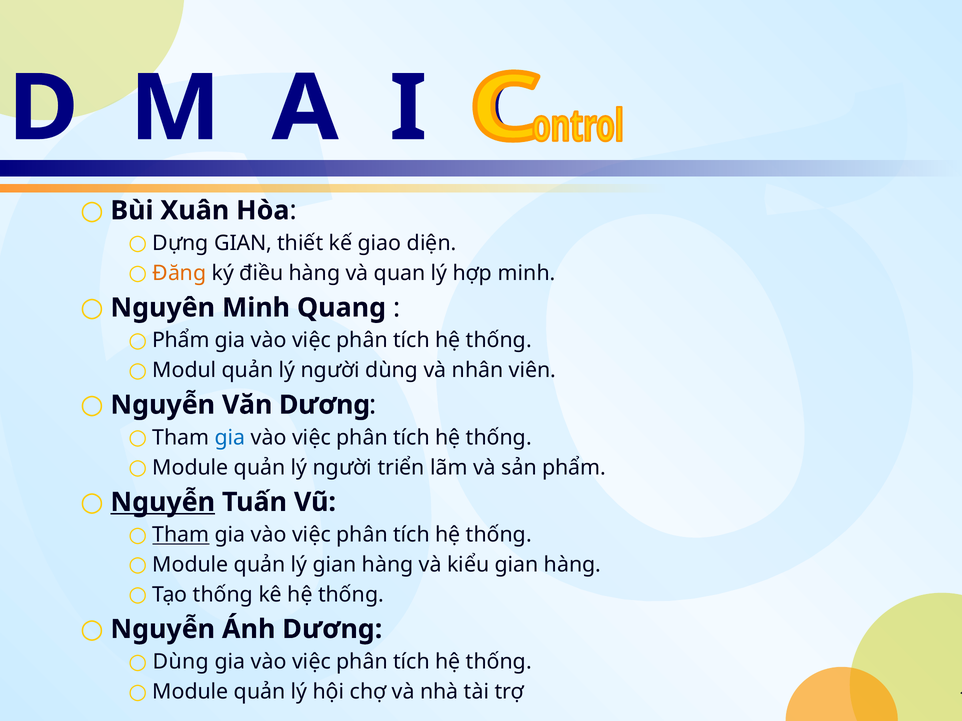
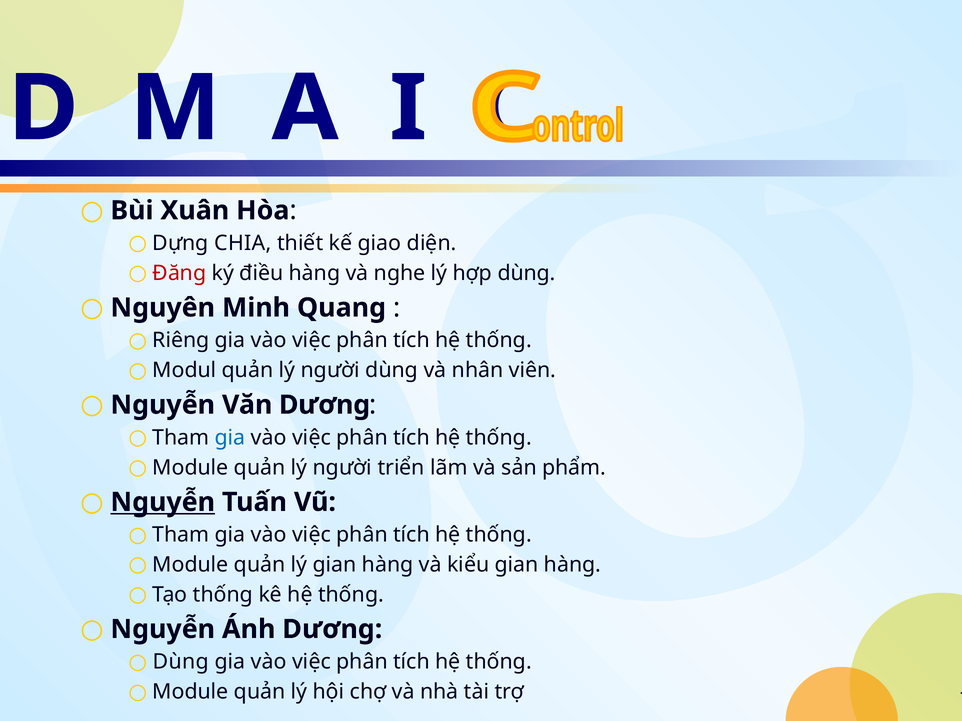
Dựng GIAN: GIAN -> CHIA (243, 243)
Đăng colour: orange -> red (179, 273)
quan: quan -> nghe (400, 273)
hợp minh: minh -> dùng (527, 273)
Phẩm: Phẩm -> Riêng (181, 341)
Tham underline: present -> none (181, 535)
